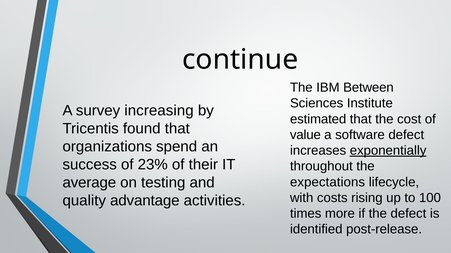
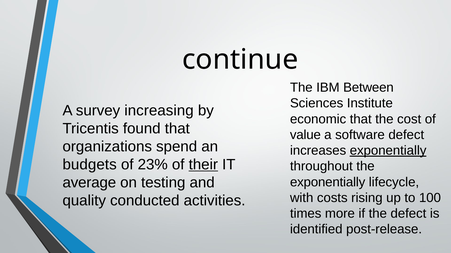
estimated: estimated -> economic (318, 119)
success: success -> budgets (90, 165)
their underline: none -> present (203, 165)
expectations: expectations -> exponentially (328, 183)
advantage: advantage -> conducted (145, 201)
